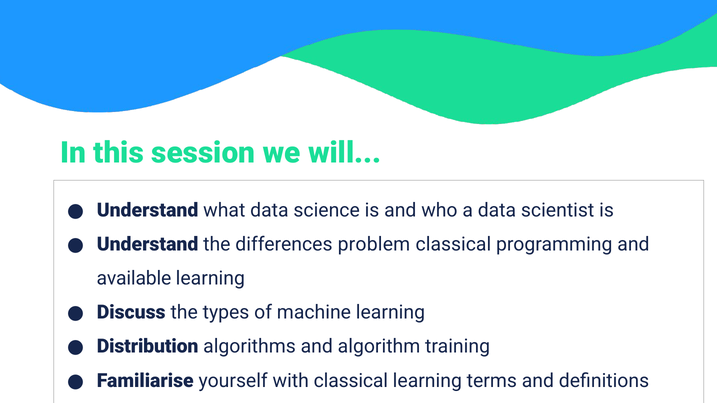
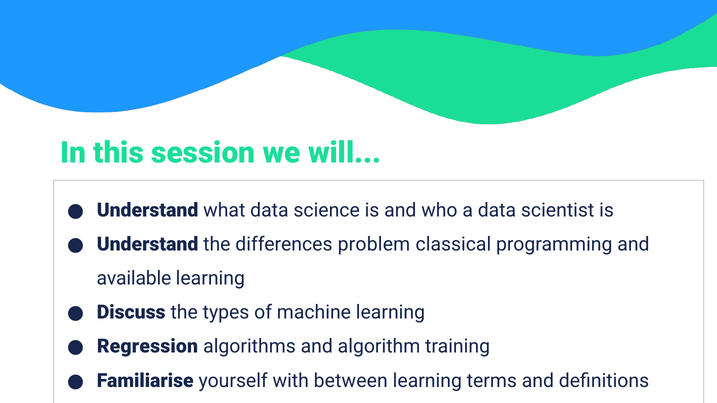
Distribution: Distribution -> Regression (147, 347)
with classical: classical -> between (351, 381)
